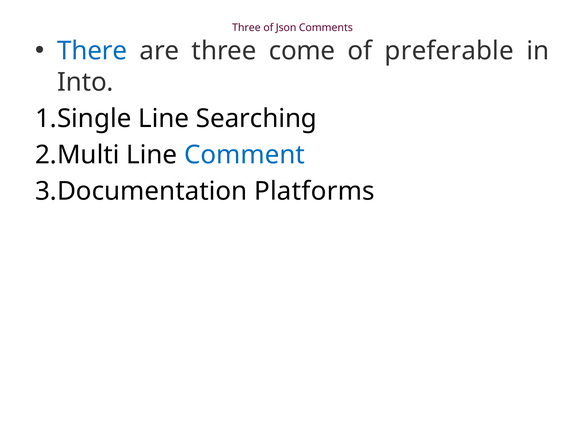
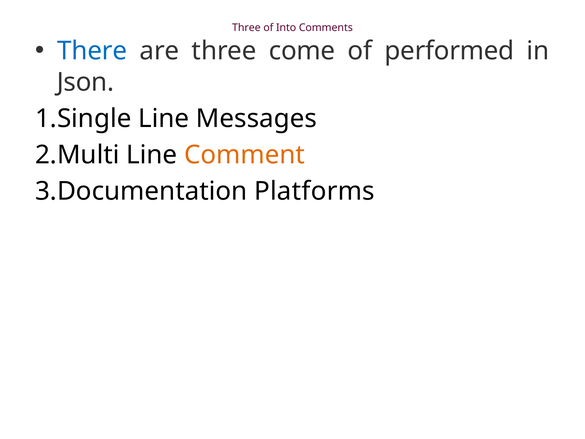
Json: Json -> Into (286, 28)
preferable: preferable -> performed (449, 51)
Into: Into -> Json (85, 82)
Searching: Searching -> Messages (256, 118)
Comment colour: blue -> orange (245, 155)
